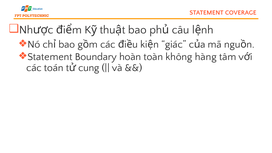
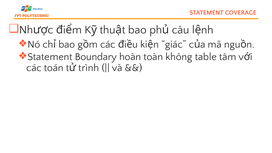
hàng: hàng -> table (206, 57)
cung: cung -> trình (89, 68)
